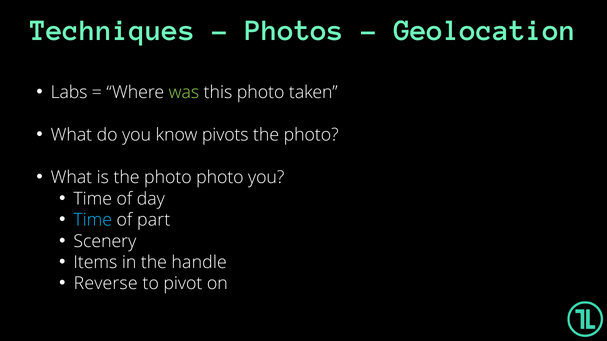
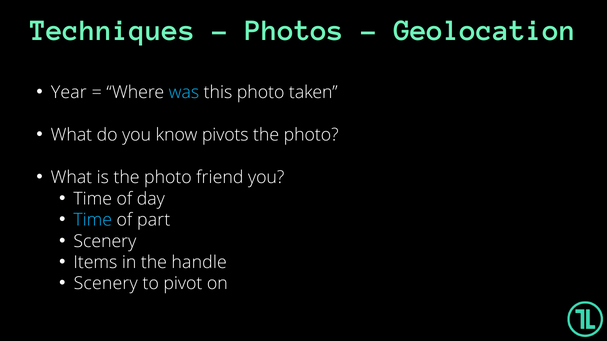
Labs: Labs -> Year (69, 93)
was colour: light green -> light blue (184, 93)
photo photo: photo -> friend (220, 178)
Reverse: Reverse -> Scenery (106, 284)
